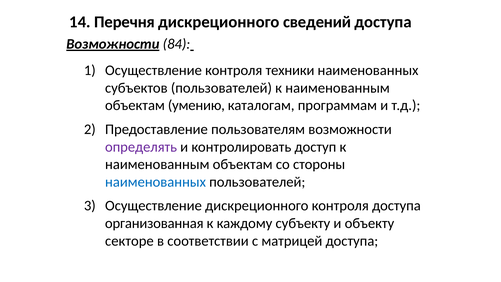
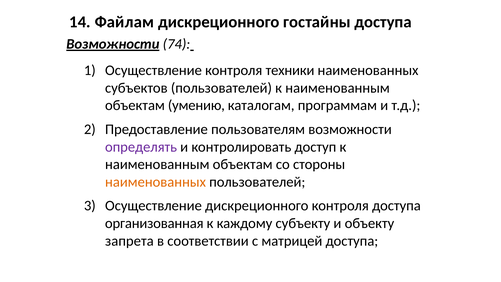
Перечня: Перечня -> Файлам (124, 22)
сведений: сведений -> гостайны (317, 22)
84: 84 -> 74 (177, 44)
наименованных colour: blue -> orange (156, 182)
секторе: секторе -> запрета (129, 241)
